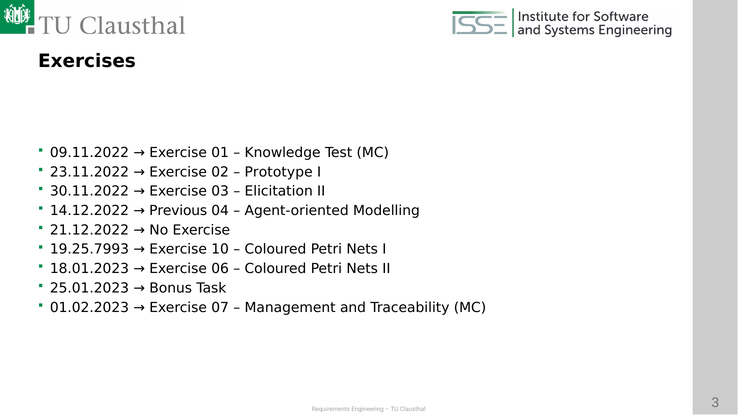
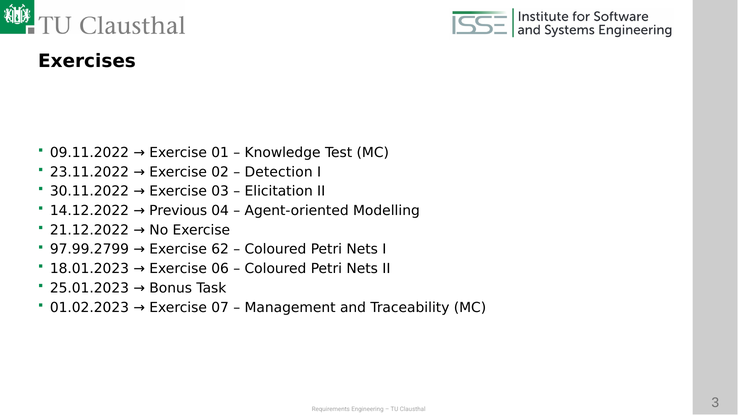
Prototype: Prototype -> Detection (279, 172)
19.25.7993: 19.25.7993 -> 97.99.2799 (89, 249)
10: 10 -> 62 (220, 249)
